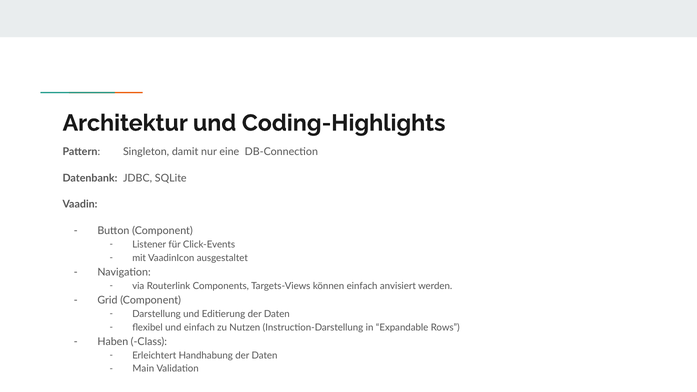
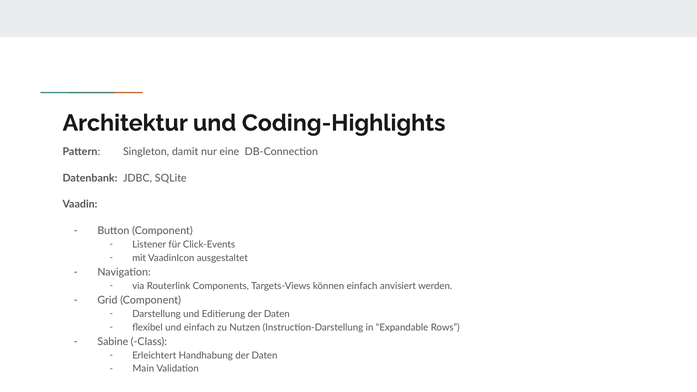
Haben: Haben -> Sabine (113, 342)
